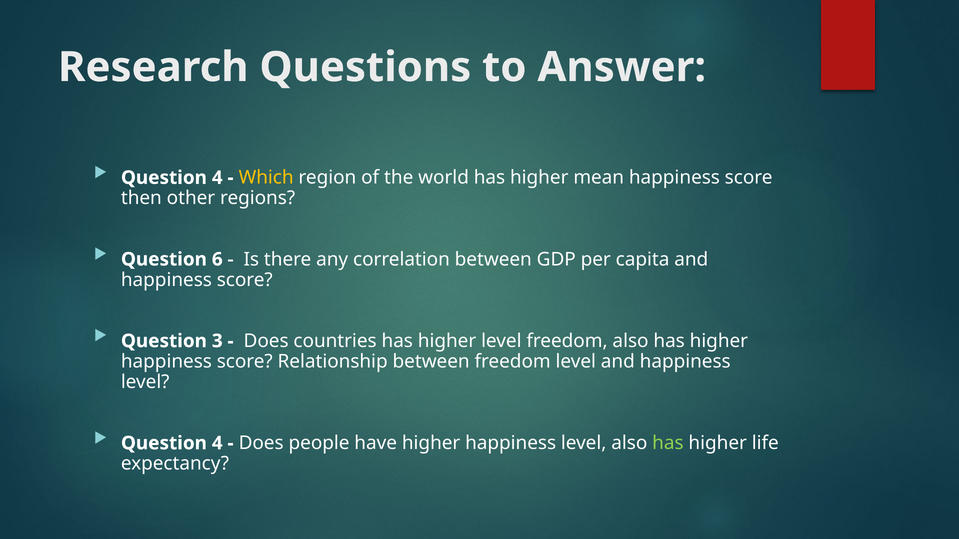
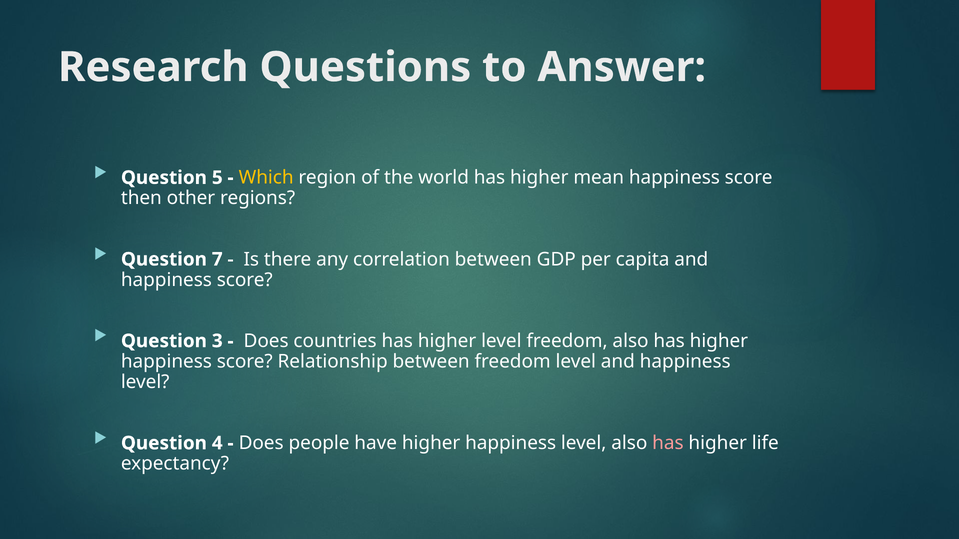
4: 4 -> 5 (217, 178)
6: 6 -> 7 (217, 260)
has colour: light green -> pink (668, 443)
